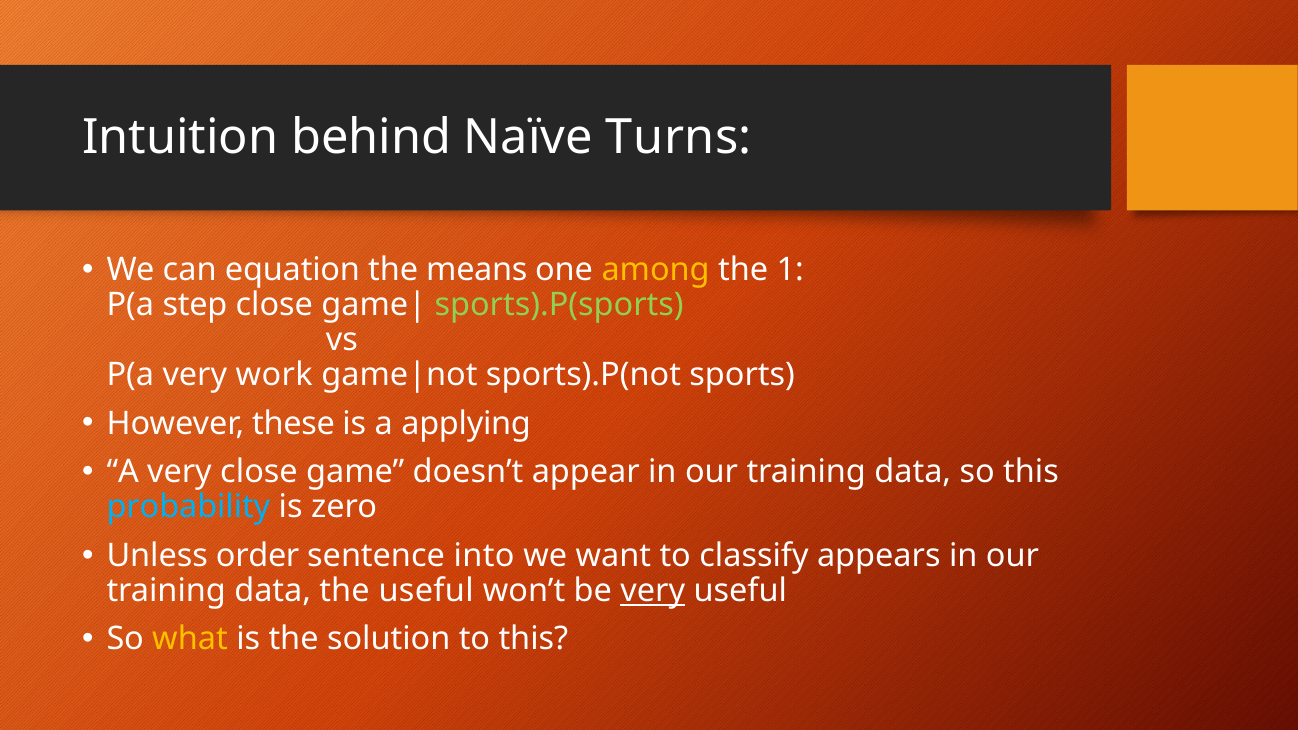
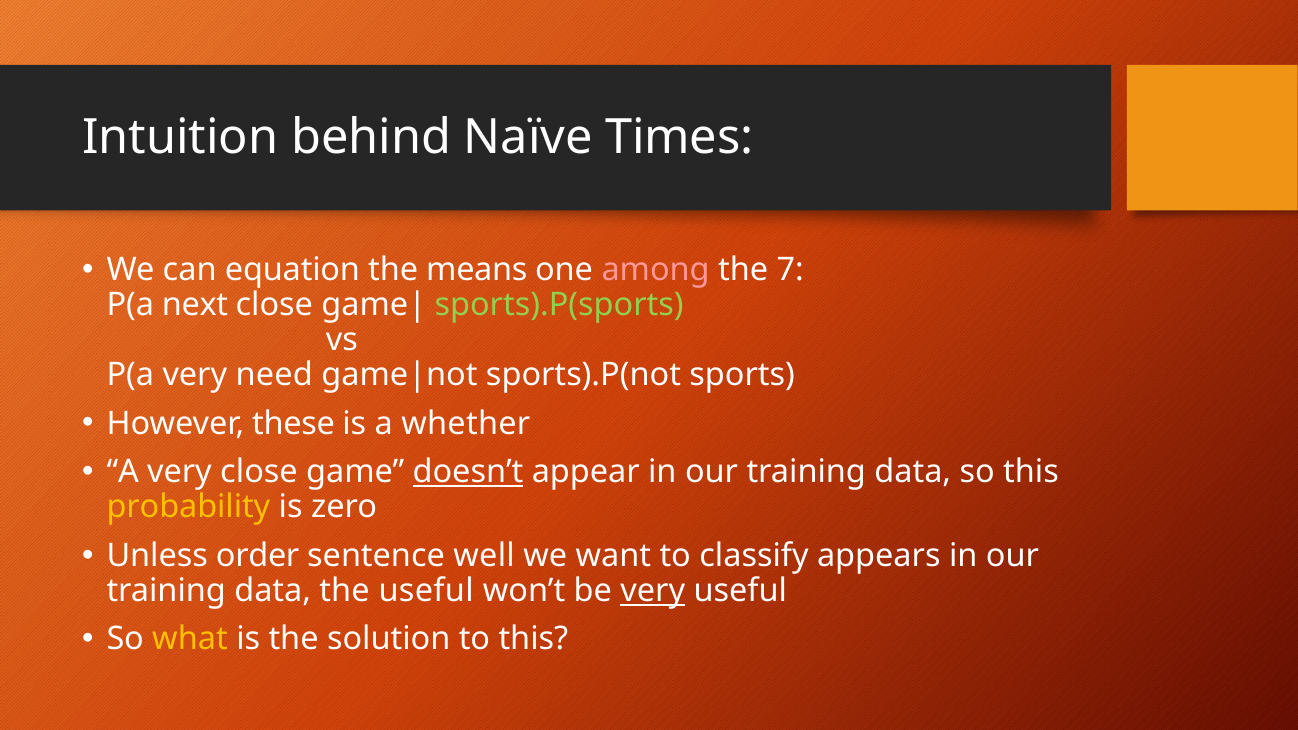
Turns: Turns -> Times (679, 137)
among colour: yellow -> pink (656, 270)
1: 1 -> 7 (790, 270)
step: step -> next (195, 305)
work: work -> need (274, 375)
applying: applying -> whether (466, 424)
doesn’t underline: none -> present (468, 472)
probability colour: light blue -> yellow (188, 507)
into: into -> well (484, 556)
